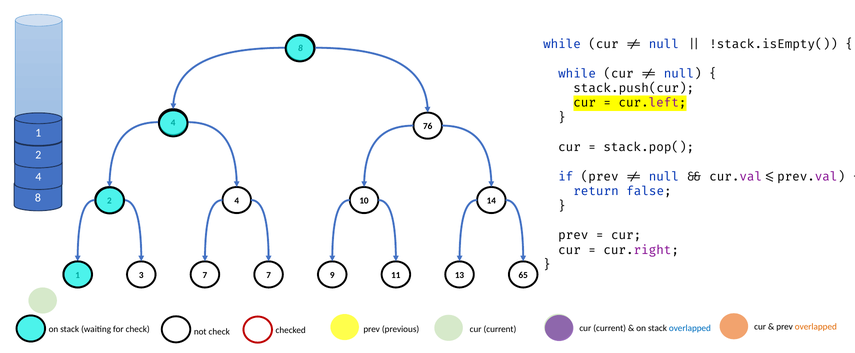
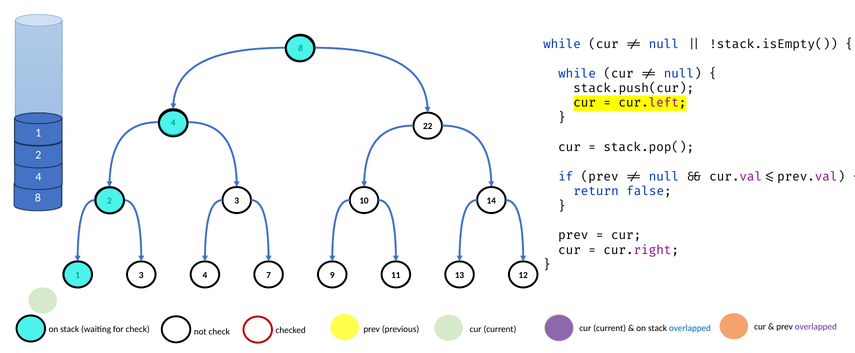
76: 76 -> 22 (428, 126)
4: 4 -> 3 (237, 201)
3 7: 7 -> 4 (205, 275)
65: 65 -> 12 (523, 275)
overlapped colour: orange -> purple (816, 327)
